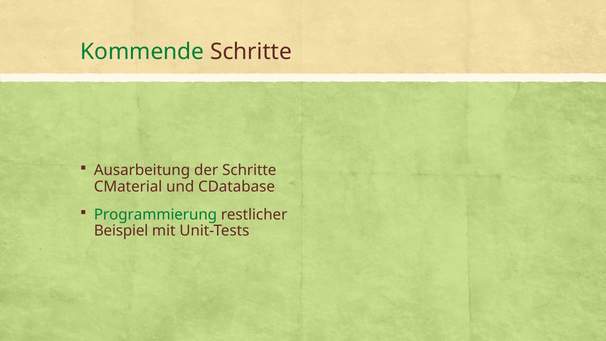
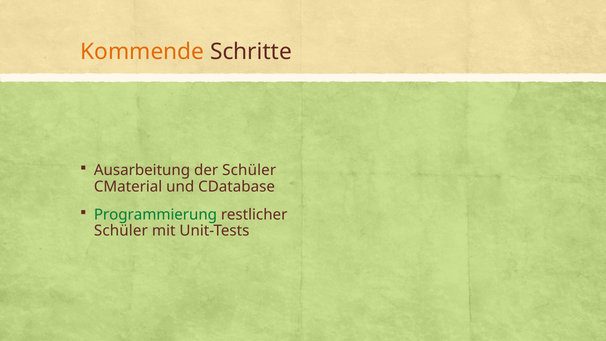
Kommende colour: green -> orange (142, 52)
der Schritte: Schritte -> Schüler (249, 170)
Beispiel: Beispiel -> Schüler (121, 231)
